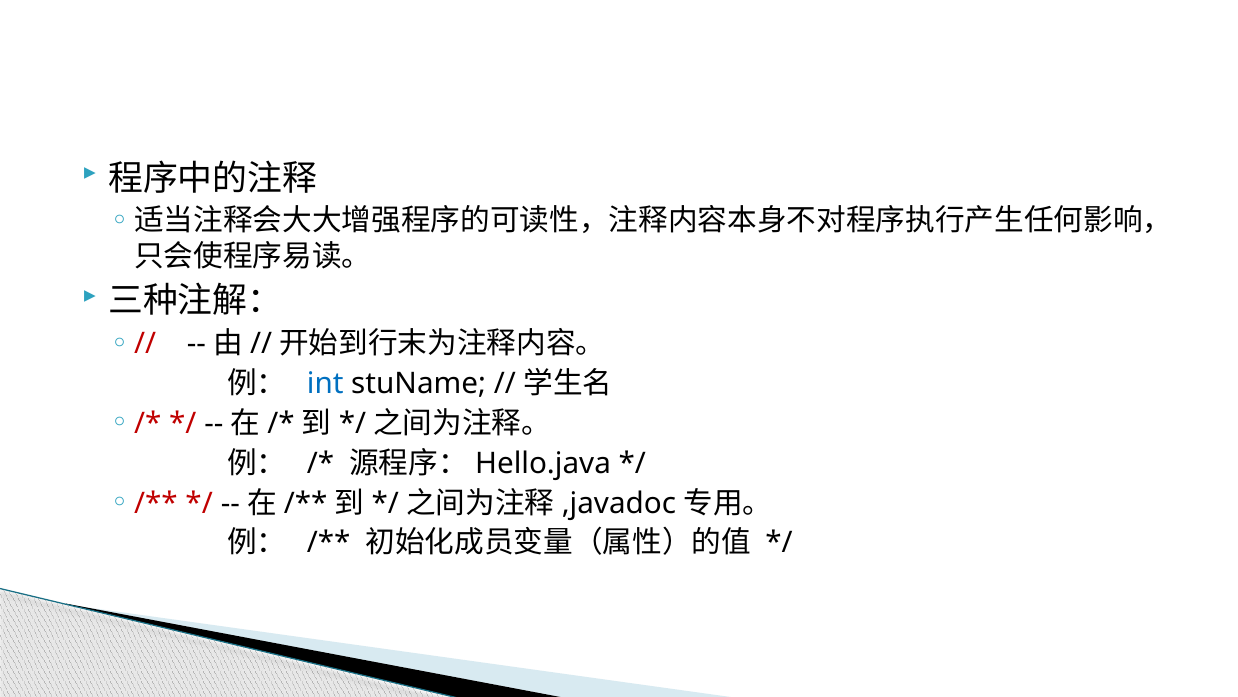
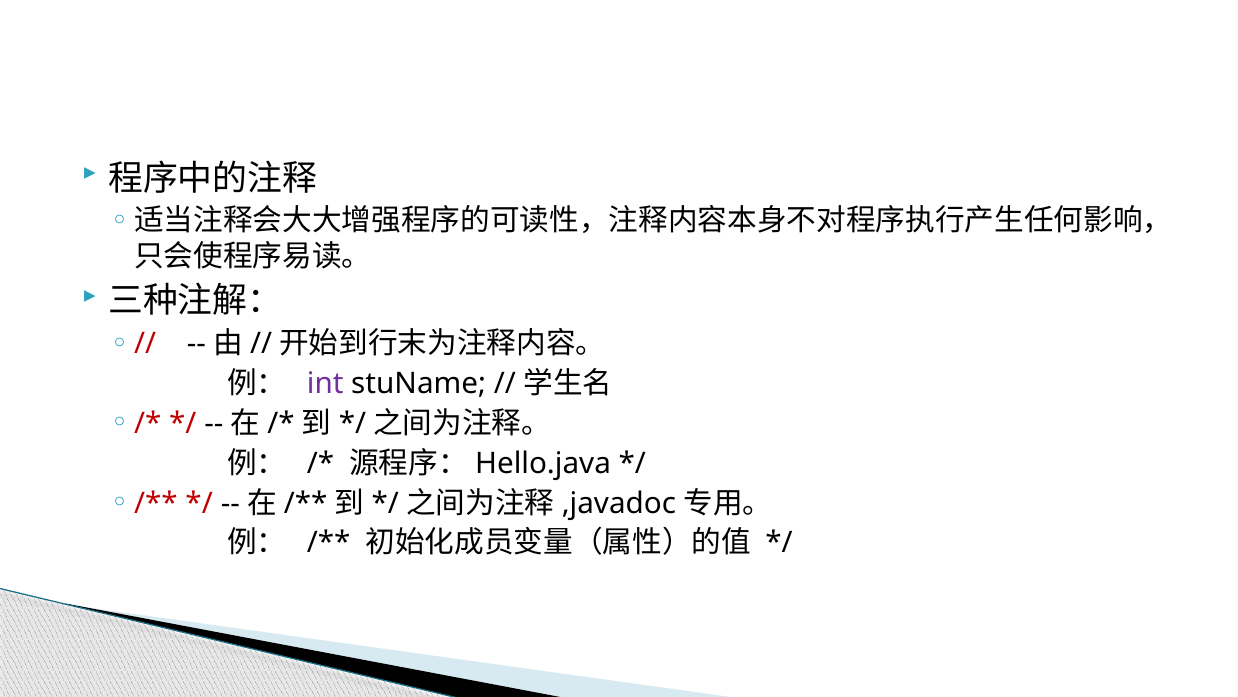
int colour: blue -> purple (325, 383)
